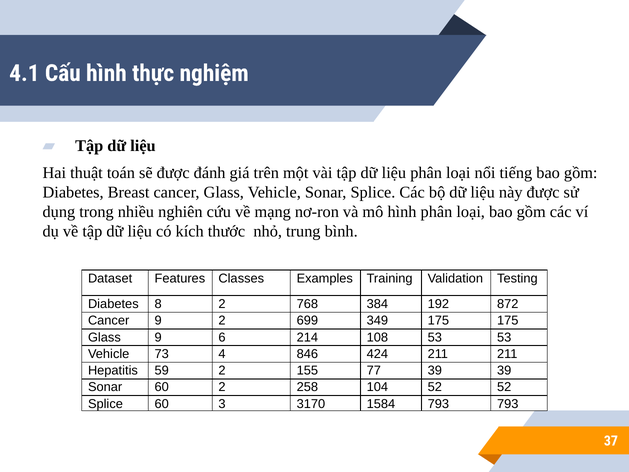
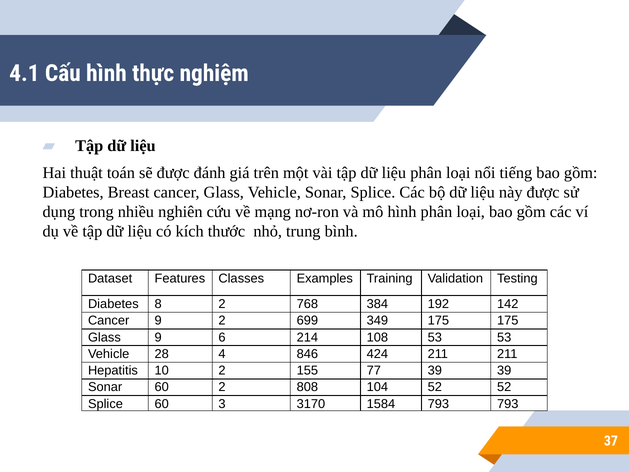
872: 872 -> 142 (508, 304)
73: 73 -> 28 (162, 354)
59: 59 -> 10 (162, 370)
258: 258 -> 808 (307, 387)
